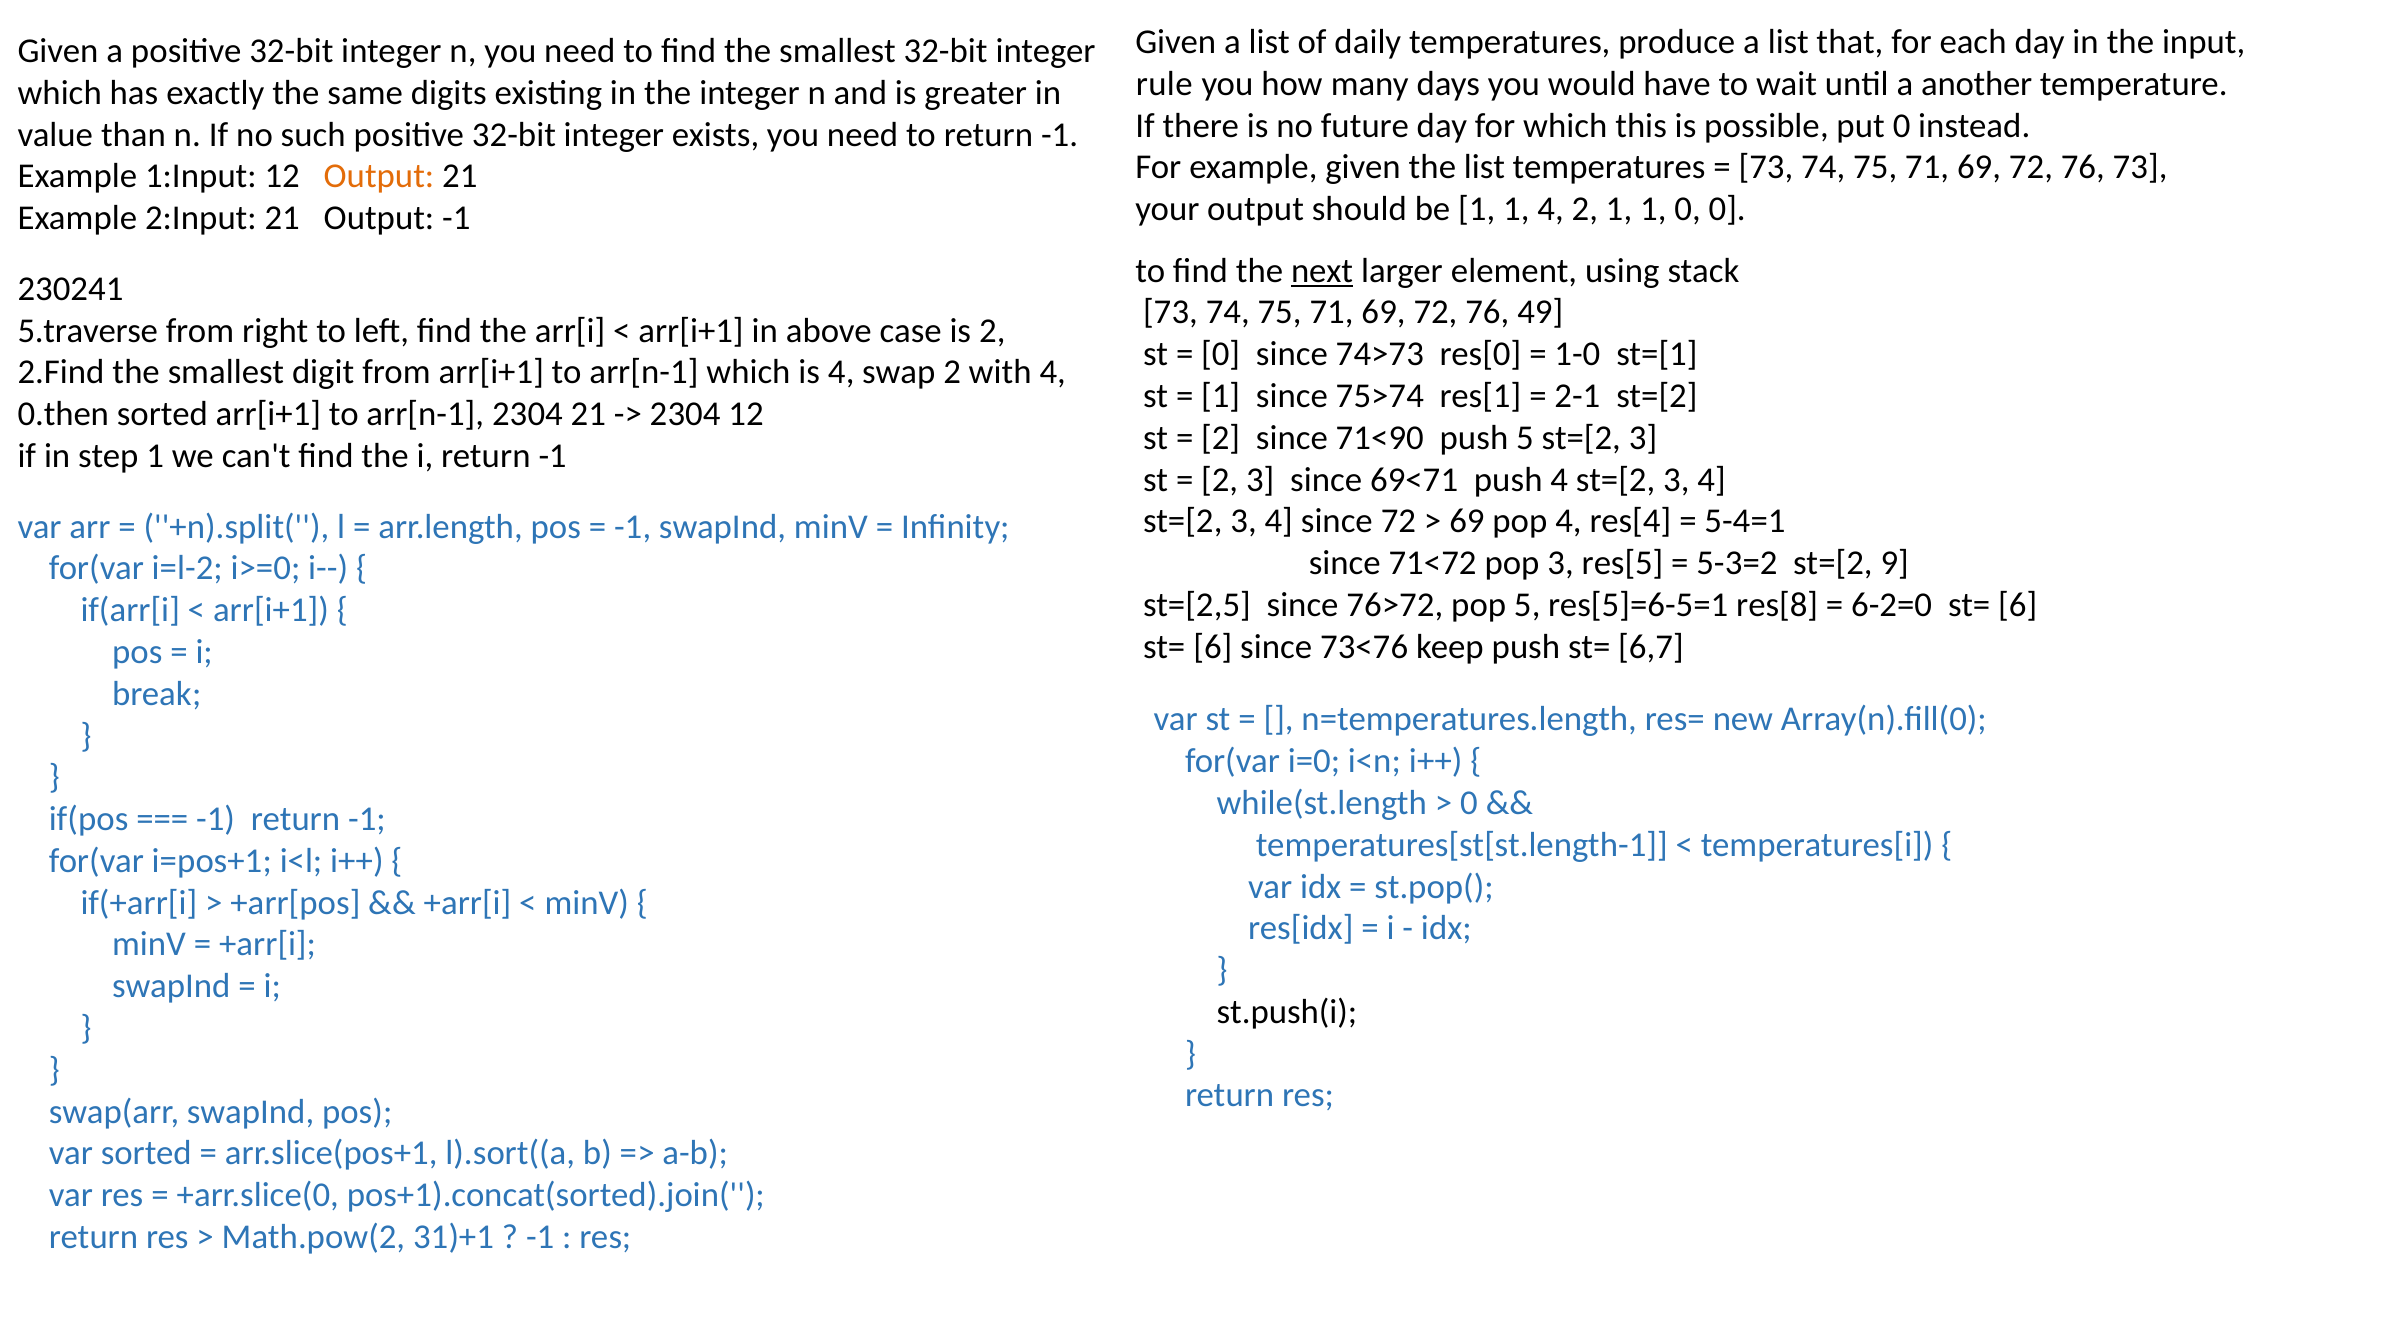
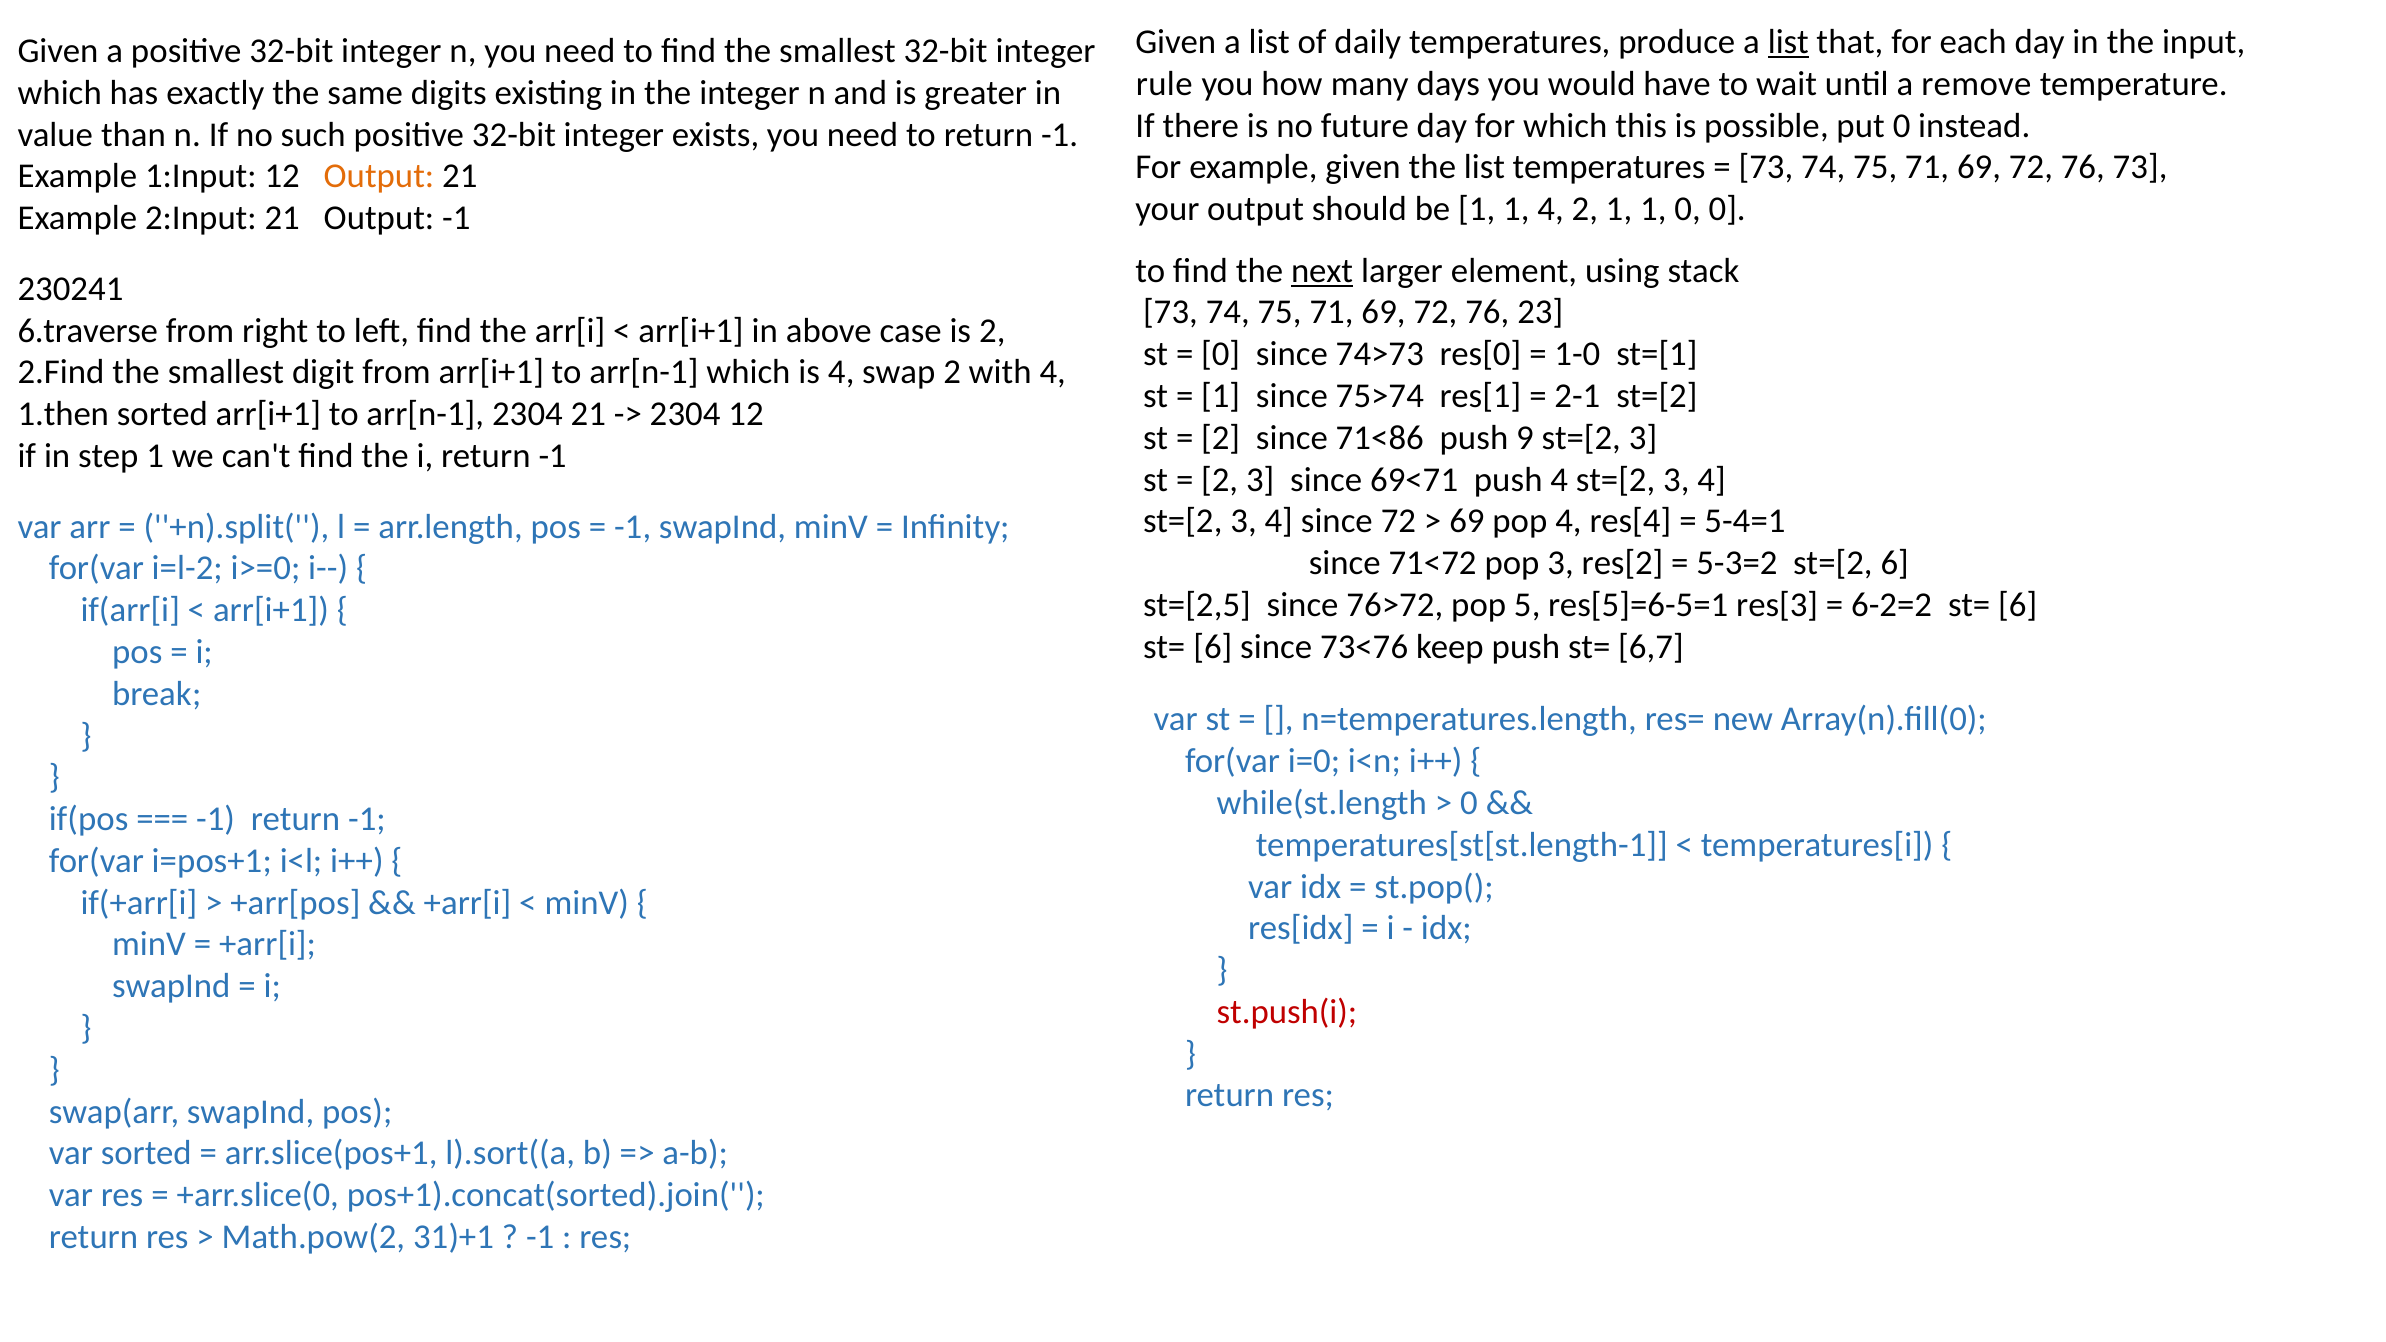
list underline: none -> present (1788, 42)
another: another -> remove (1976, 84)
49: 49 -> 23 (1540, 313)
5.traverse: 5.traverse -> 6.traverse (88, 331)
0.then: 0.then -> 1.then (63, 414)
71<90: 71<90 -> 71<86 (1380, 438)
push 5: 5 -> 9 (1525, 438)
res[5: res[5 -> res[2 (1623, 563)
st=[2 9: 9 -> 6 (1895, 563)
res[8: res[8 -> res[3 (1777, 605)
6-2=0: 6-2=0 -> 6-2=2 (1892, 605)
st.push(i colour: black -> red (1287, 1012)
